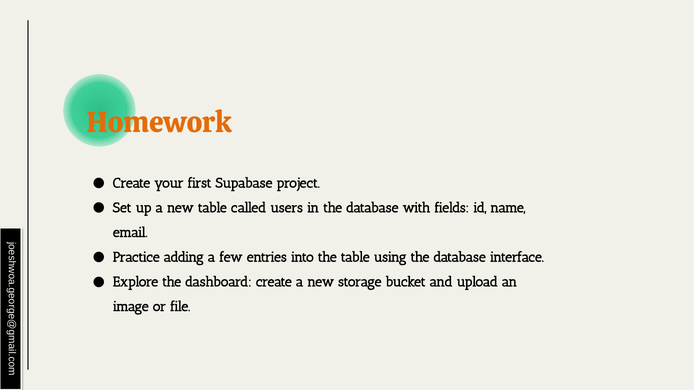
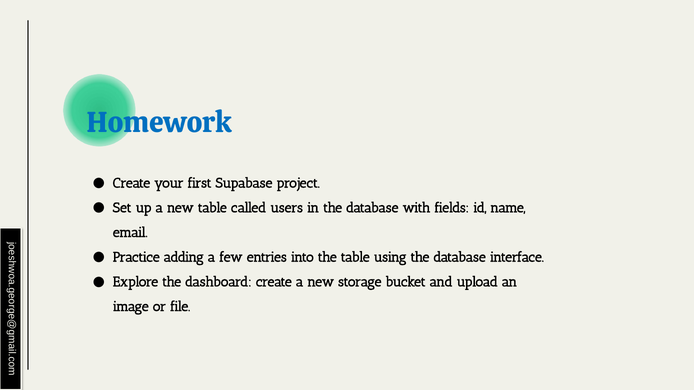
Homework colour: orange -> blue (159, 123)
